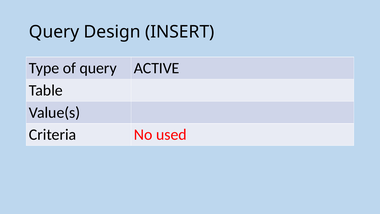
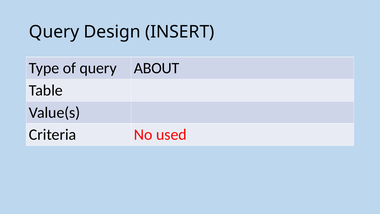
ACTIVE: ACTIVE -> ABOUT (157, 68)
